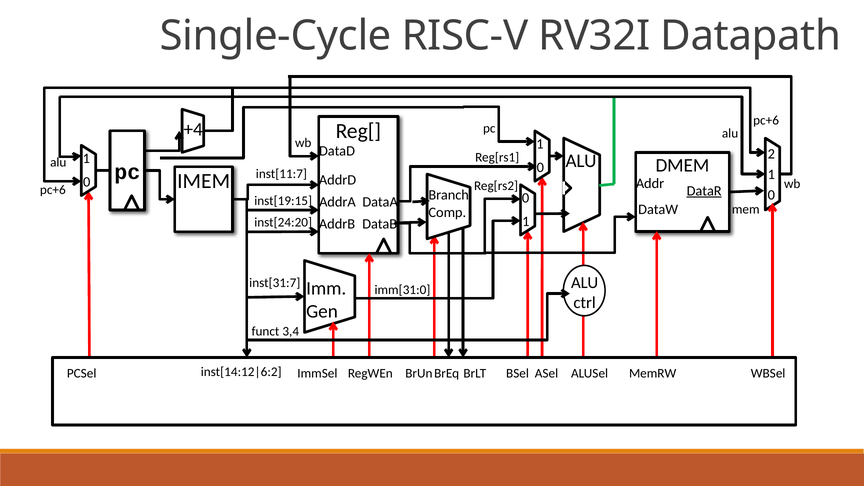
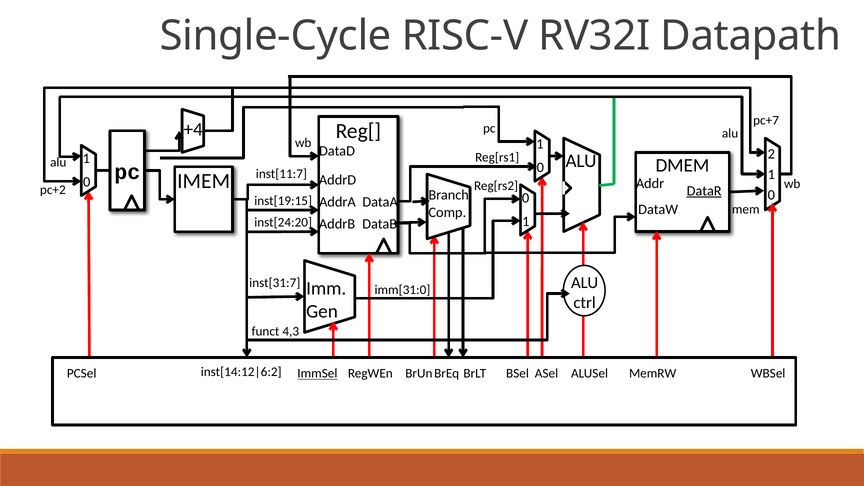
pc+6: pc+6 -> pc+7 (766, 120)
pc+6: pc+6 -> pc+2 (53, 190)
3,4: 3,4 -> 4,3 (291, 332)
ImmSel underline: none -> present (317, 374)
